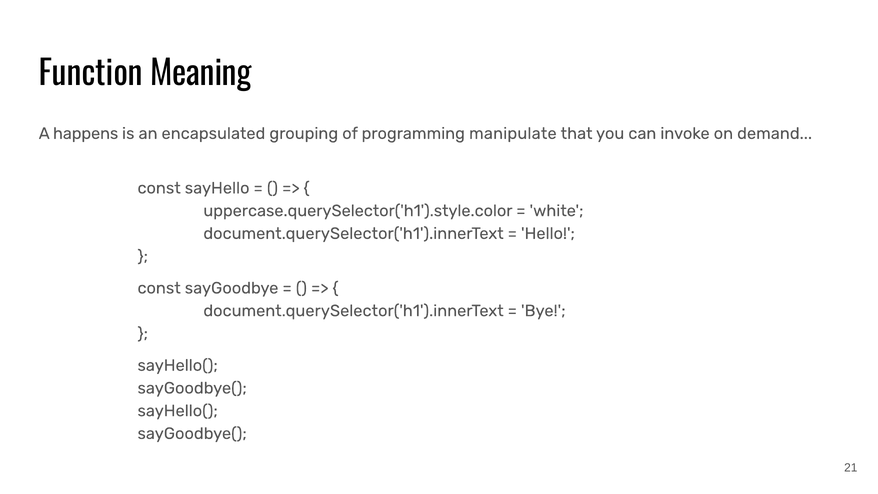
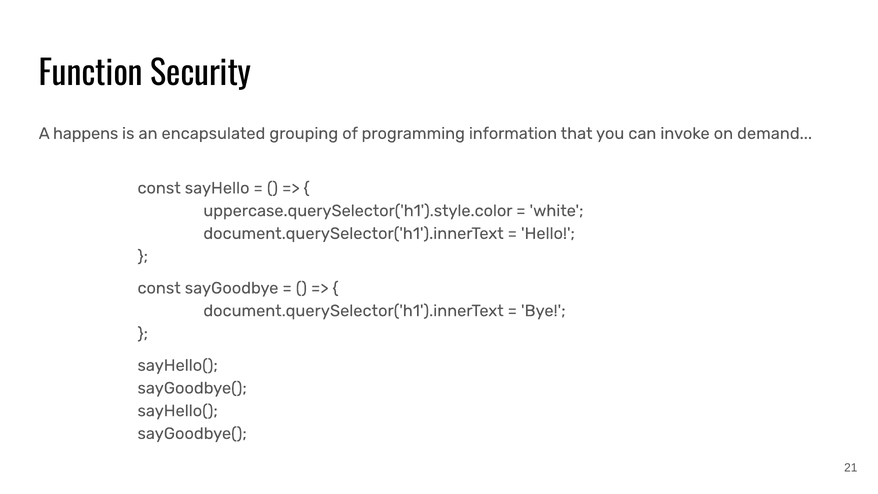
Meaning: Meaning -> Security (201, 74)
manipulate: manipulate -> information (513, 133)
